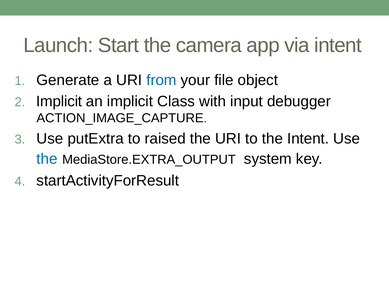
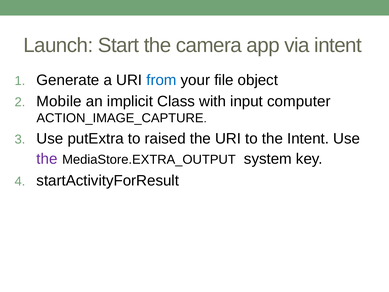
Implicit: Implicit -> Mobile (59, 101)
debugger: debugger -> computer (299, 101)
the colour: blue -> purple (47, 159)
